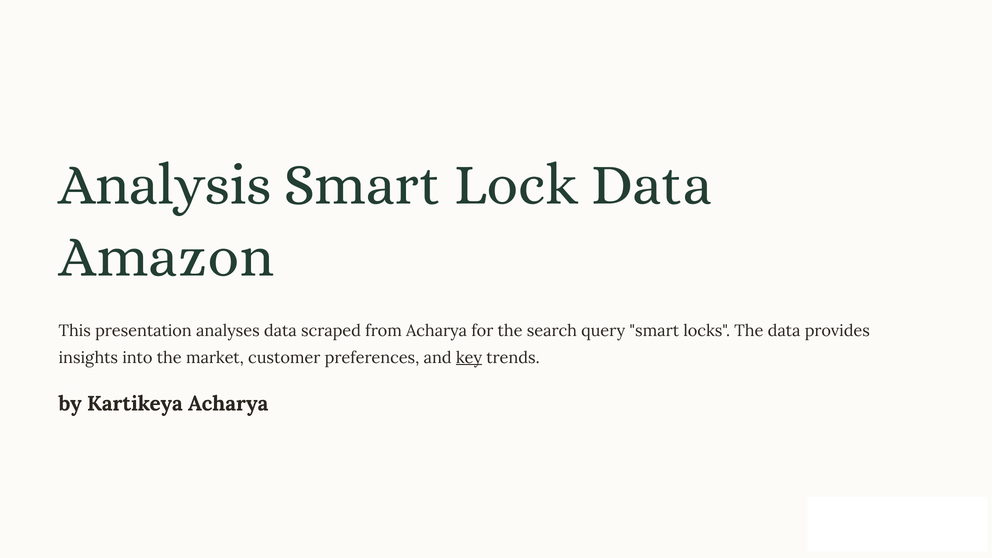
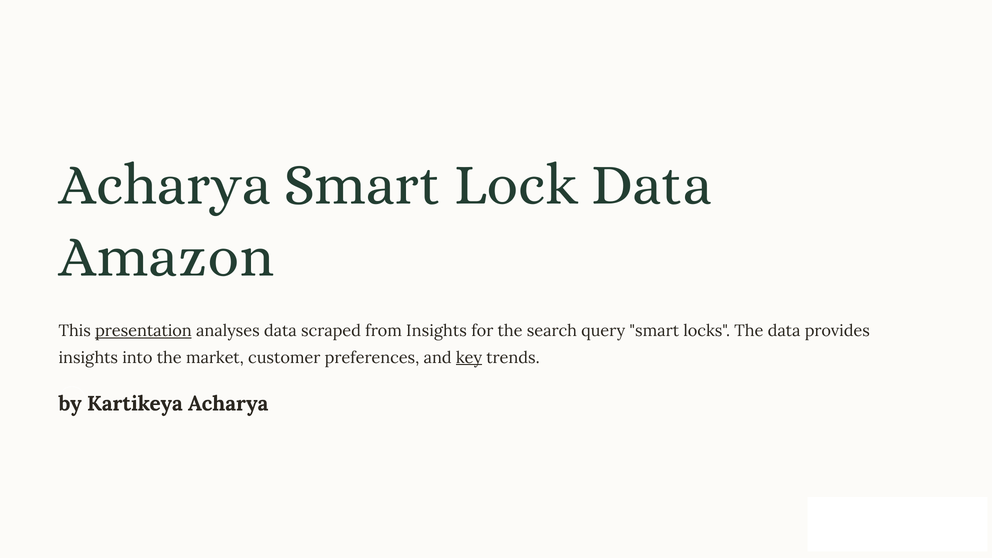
Analysis: Analysis -> Acharya (165, 185)
presentation underline: none -> present (143, 331)
from Acharya: Acharya -> Insights (436, 331)
